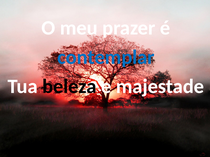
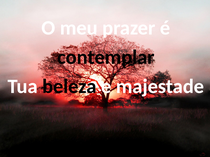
contemplar colour: blue -> black (106, 57)
